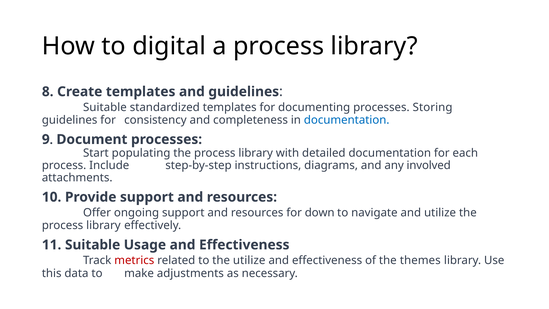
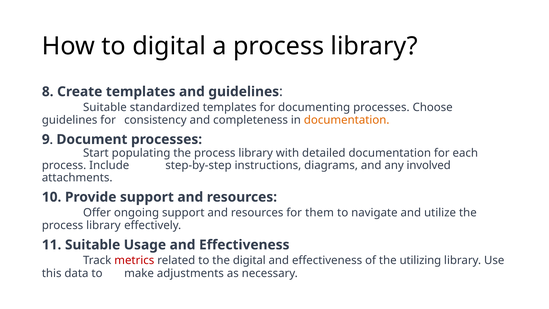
Storing: Storing -> Choose (433, 107)
documentation colour: blue -> orange (347, 120)
down: down -> them (320, 213)
the utilize: utilize -> digital (249, 260)
themes: themes -> utilizing (420, 260)
